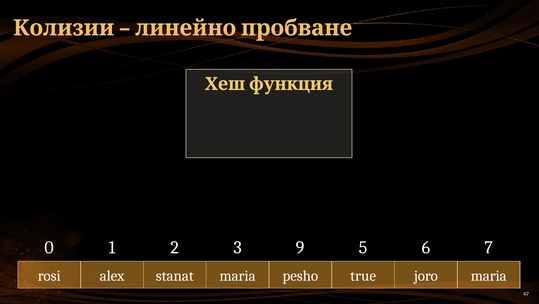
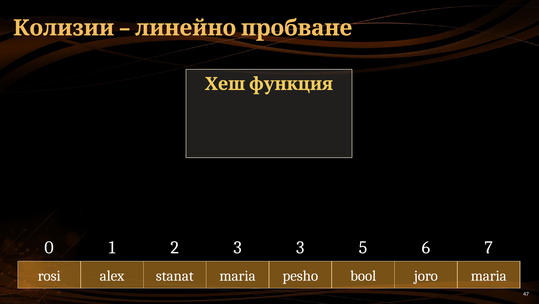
3 9: 9 -> 3 (300, 247)
true: true -> bool (363, 275)
